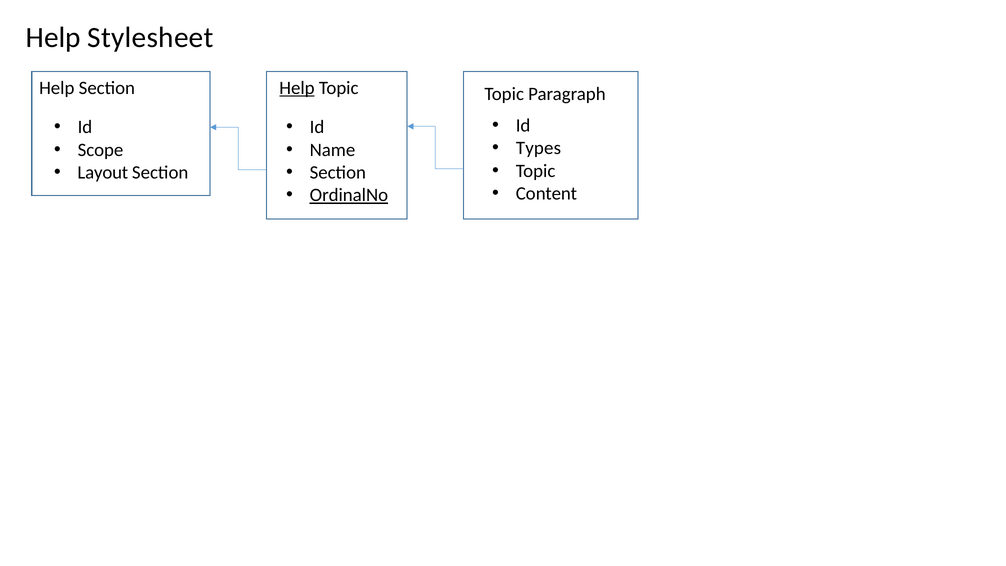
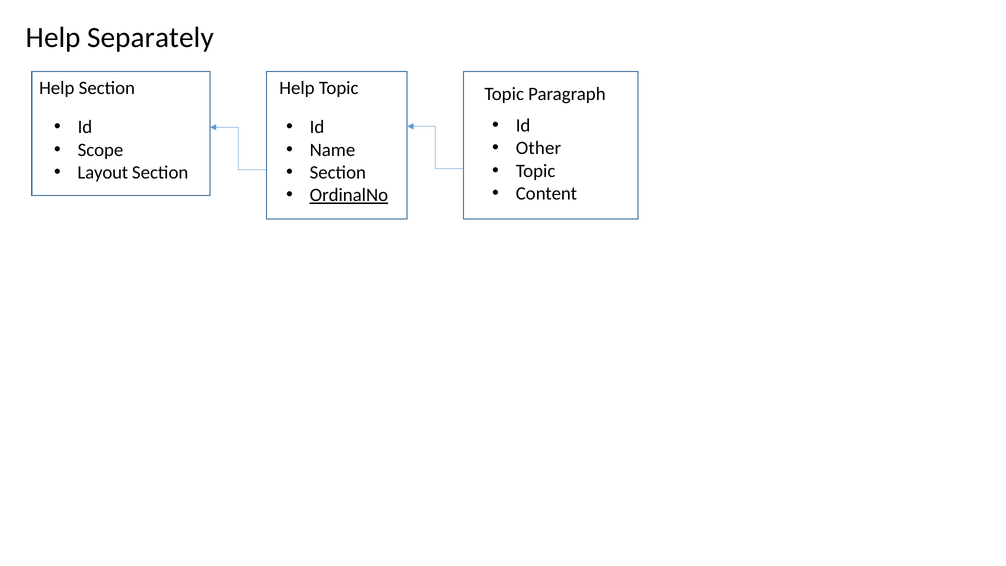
Stylesheet: Stylesheet -> Separately (151, 38)
Help underline: present -> none (297, 88)
Types: Types -> Other (538, 148)
